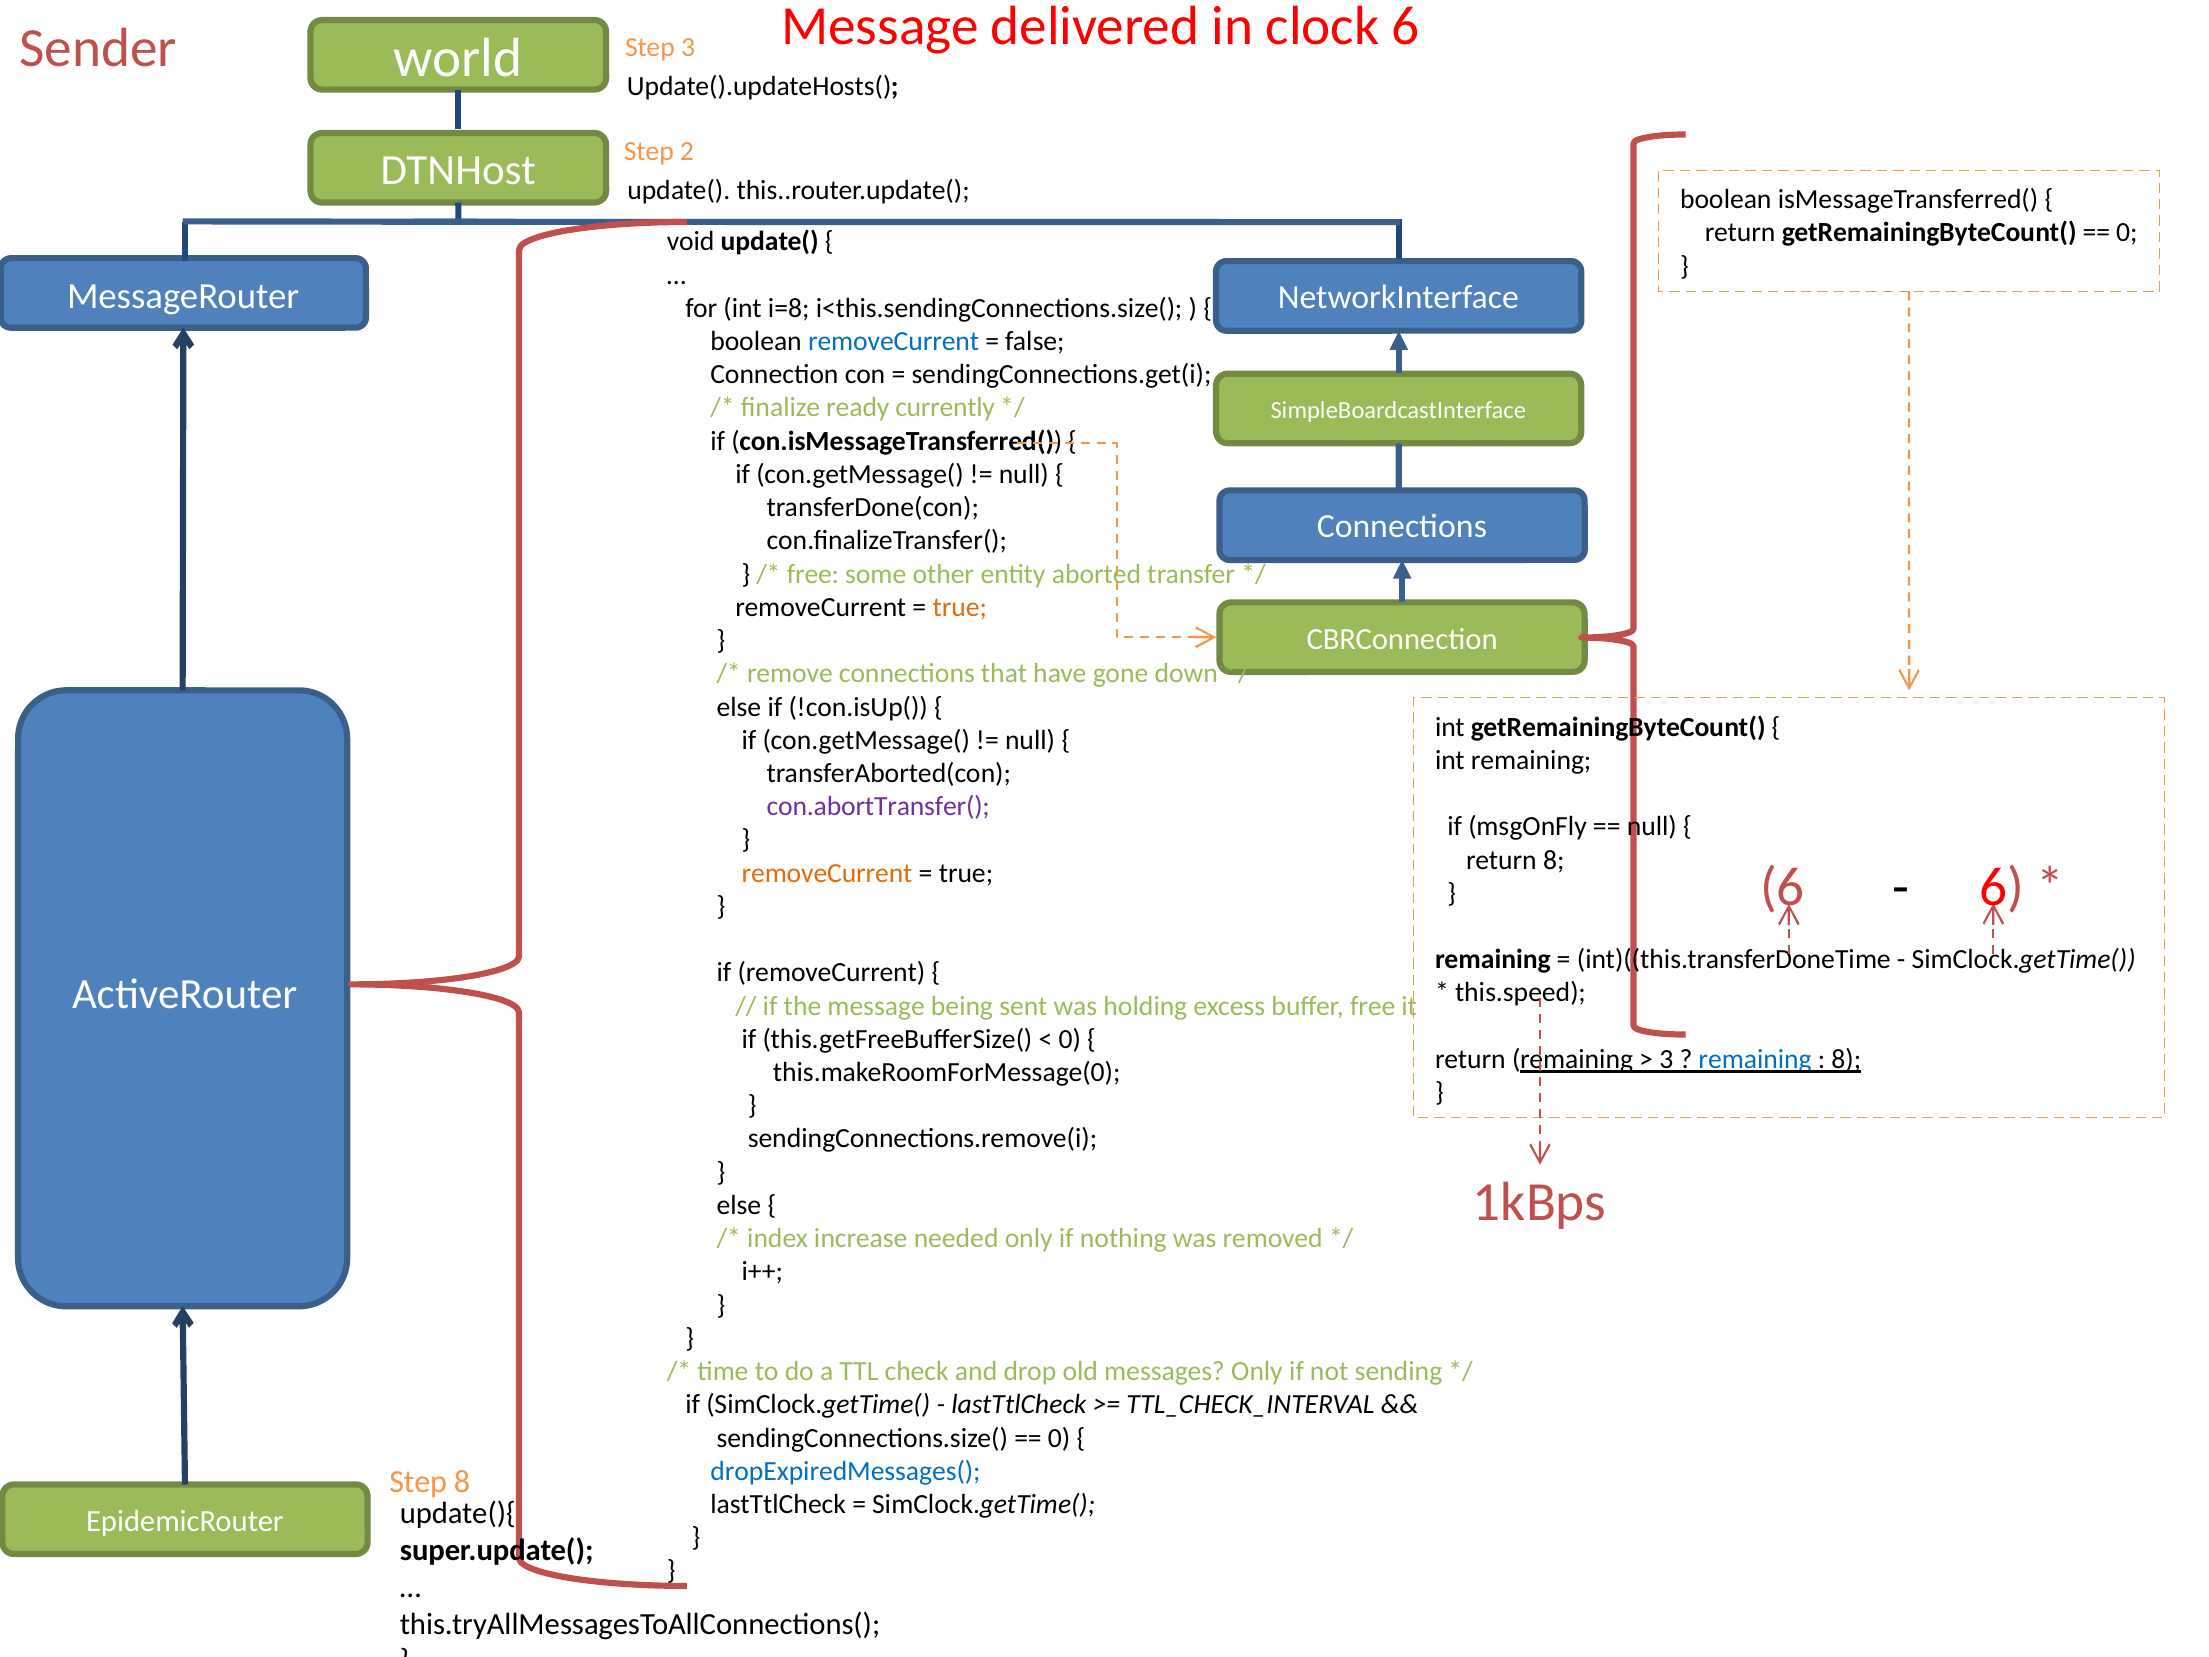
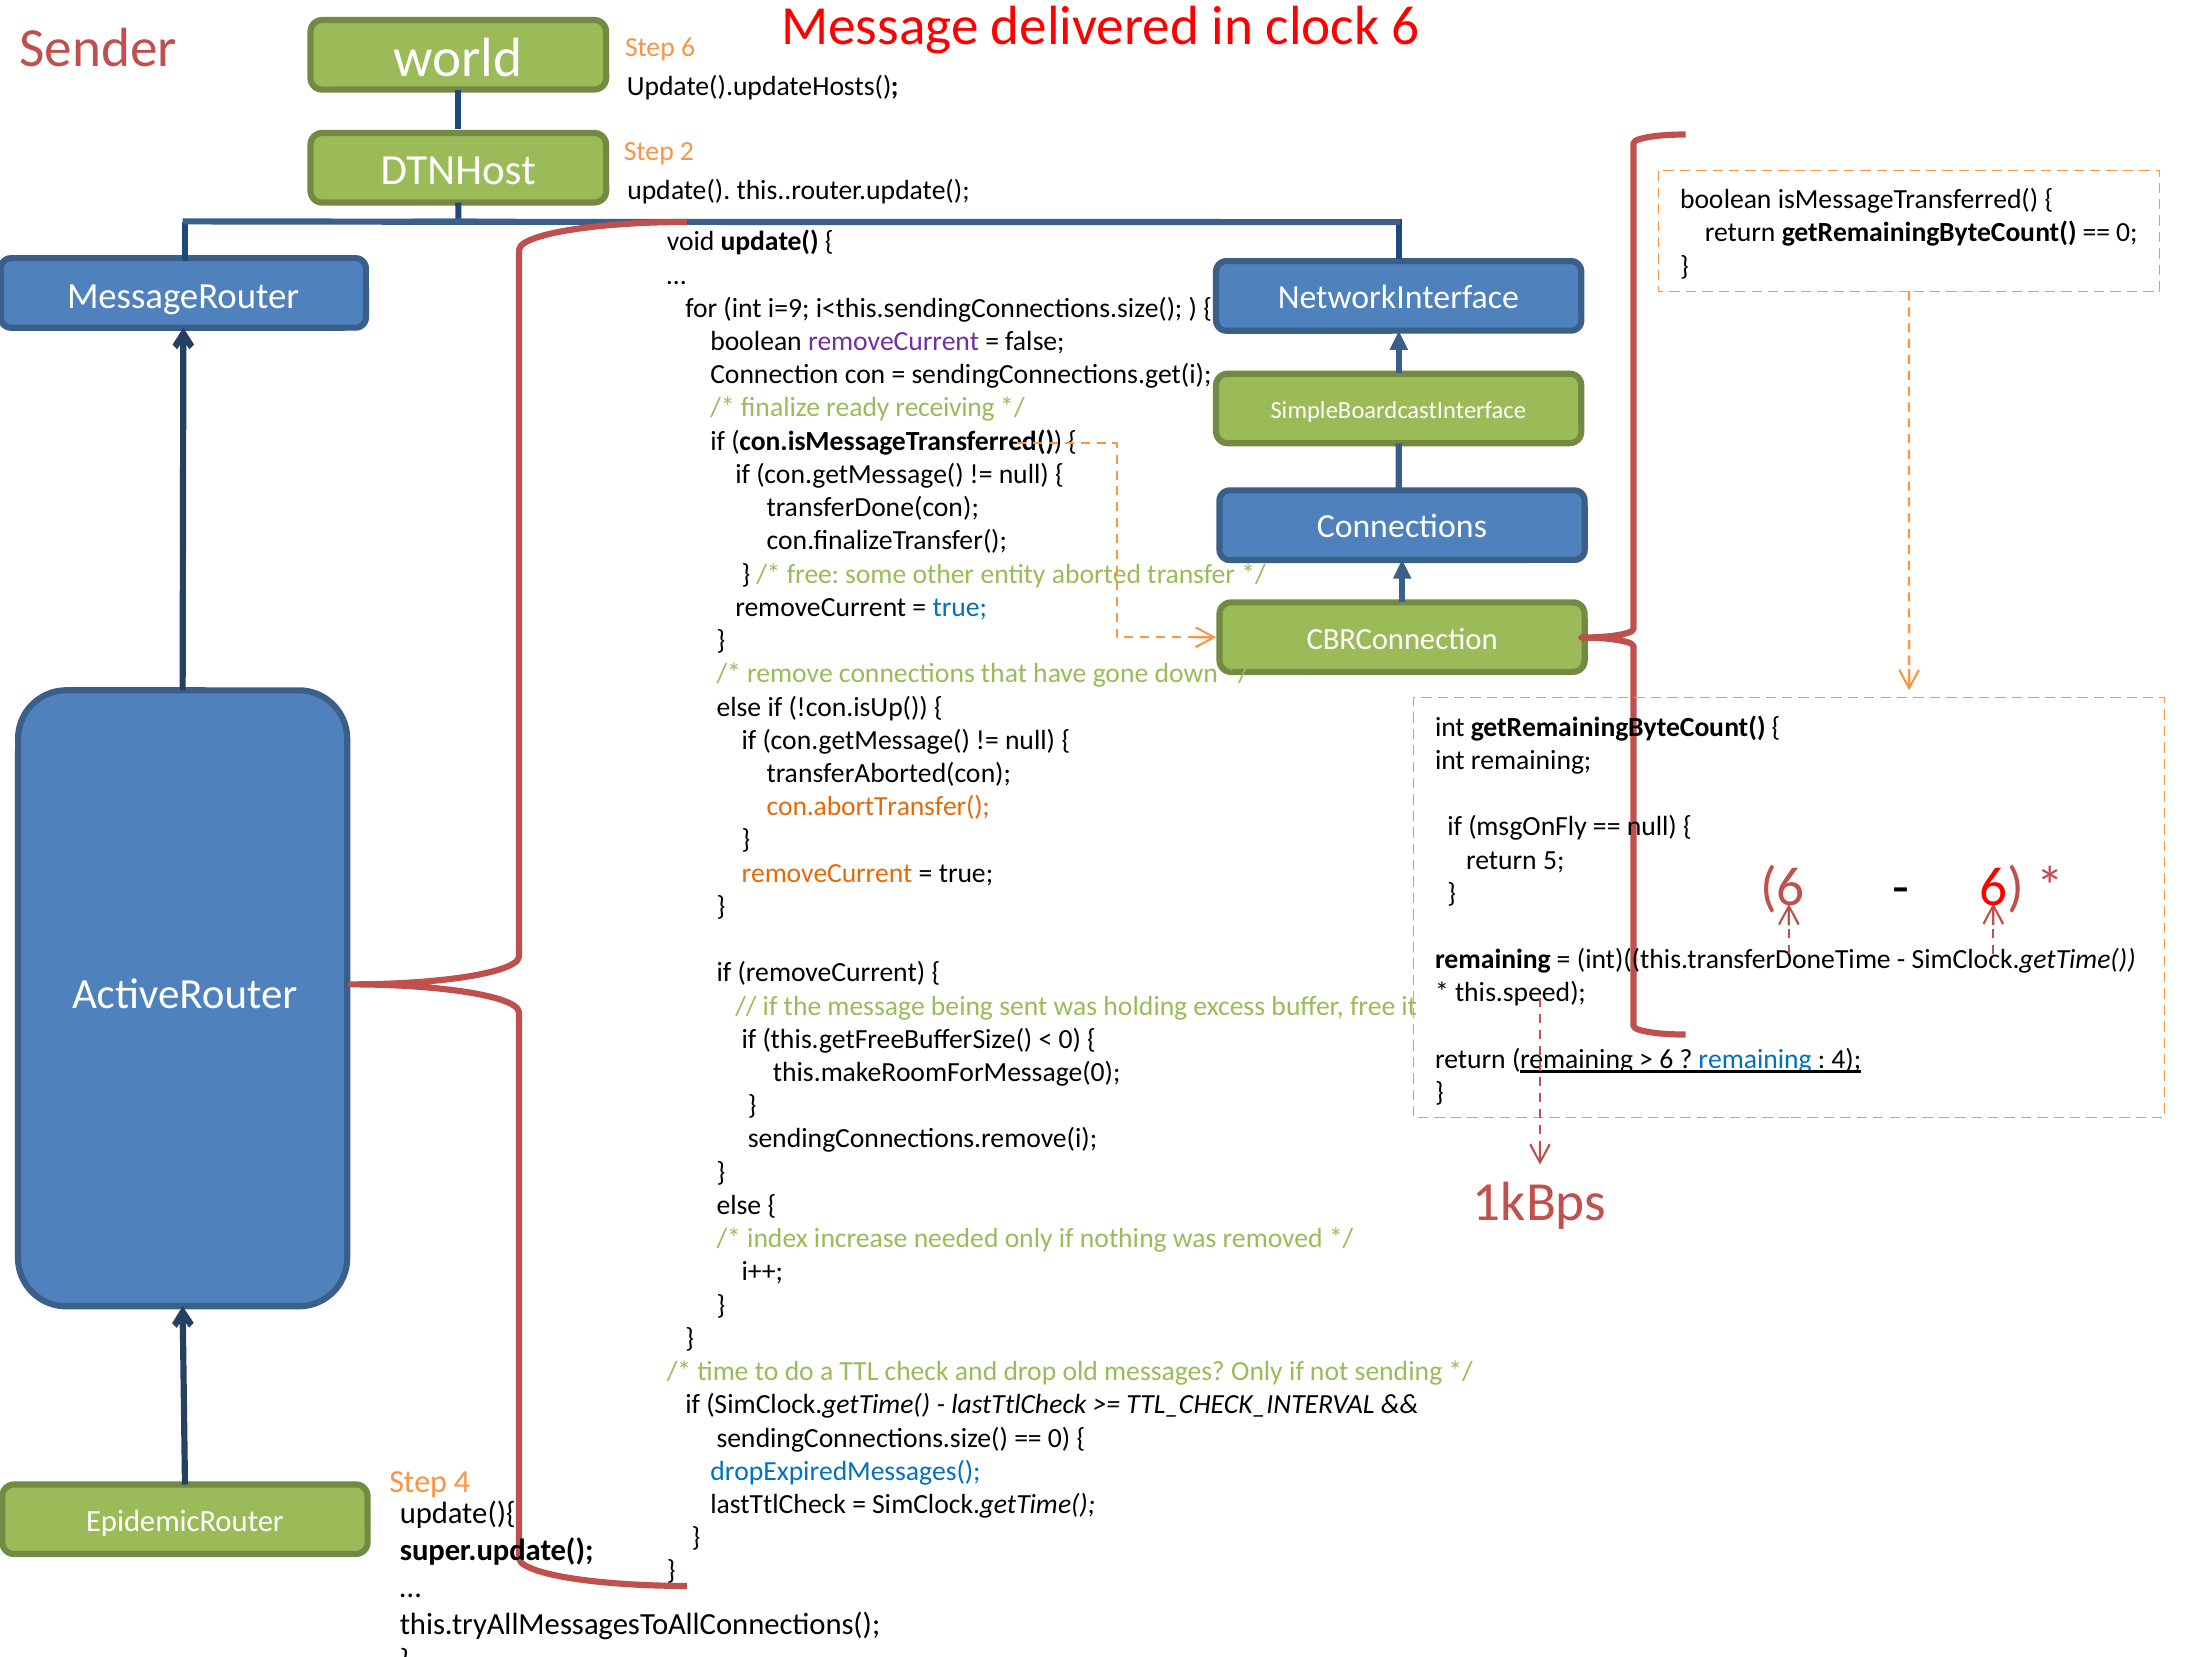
Step 3: 3 -> 6 (688, 48)
i=8: i=8 -> i=9 (789, 308)
removeCurrent colour: blue -> purple (894, 341)
currently: currently -> receiving (945, 408)
true colour: orange -> blue (960, 607)
con.abortTransfer( colour: purple -> orange (878, 806)
return 8: 8 -> 5 (1554, 860)
3: 3 -> 6 (1666, 1059)
8: 8 -> 4 (1846, 1059)
Step 8: 8 -> 4 (462, 1481)
